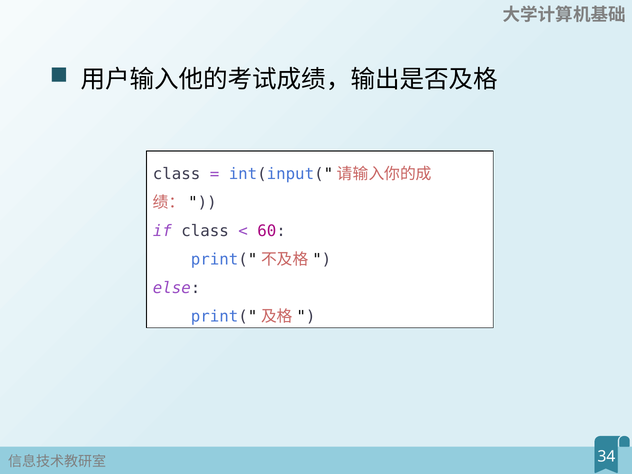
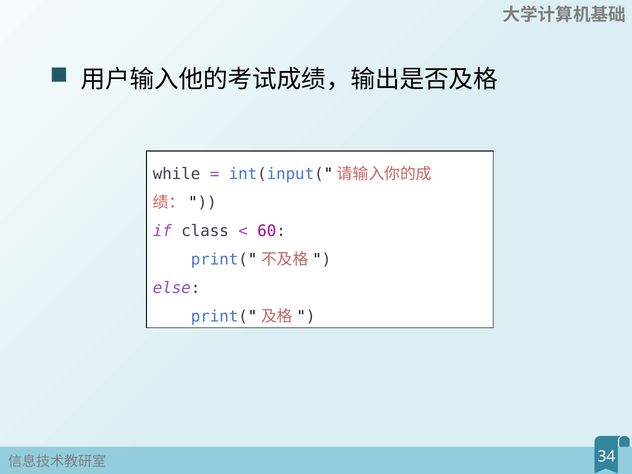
class: class -> while (177, 174)
